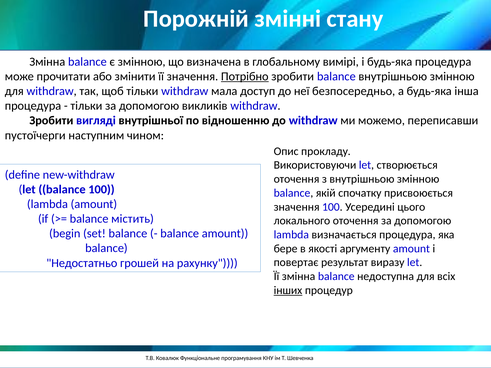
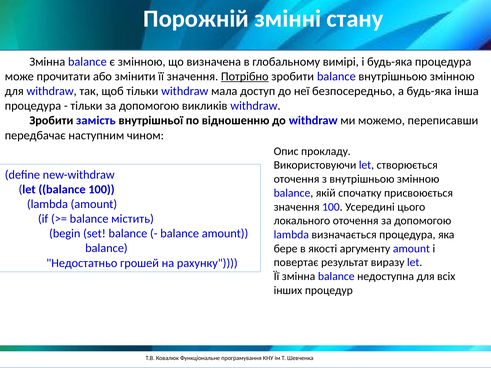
вигляді: вигляді -> замість (96, 121)
пустоїчерги: пустоїчерги -> передбачає (35, 135)
інших underline: present -> none (288, 291)
